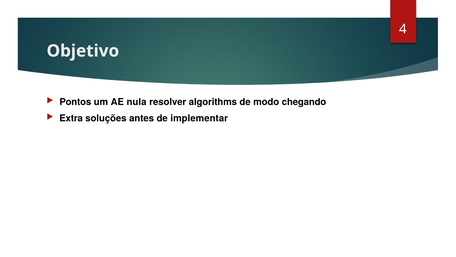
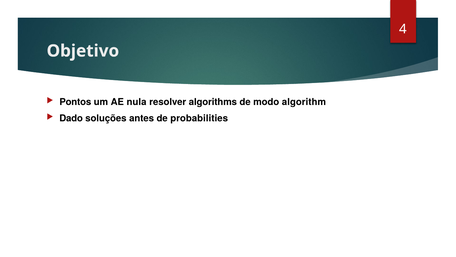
chegando: chegando -> algorithm (304, 102)
Extra: Extra -> Dado (71, 118)
implementar: implementar -> probabilities (199, 118)
